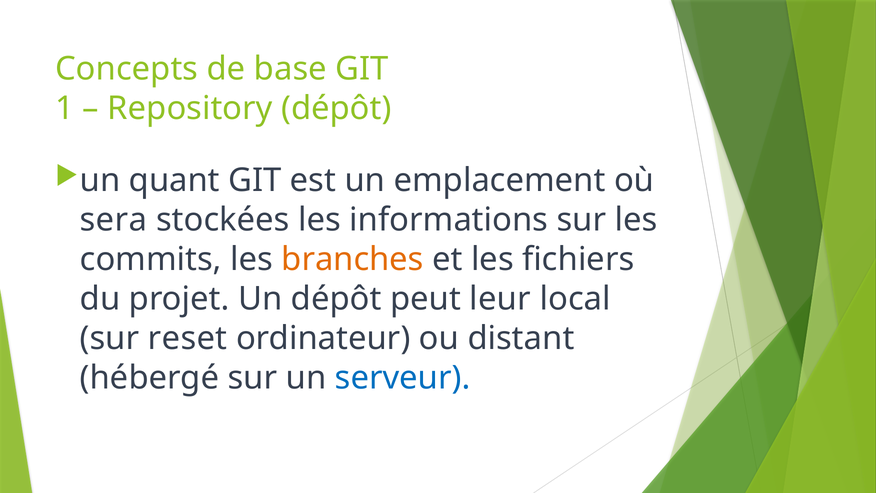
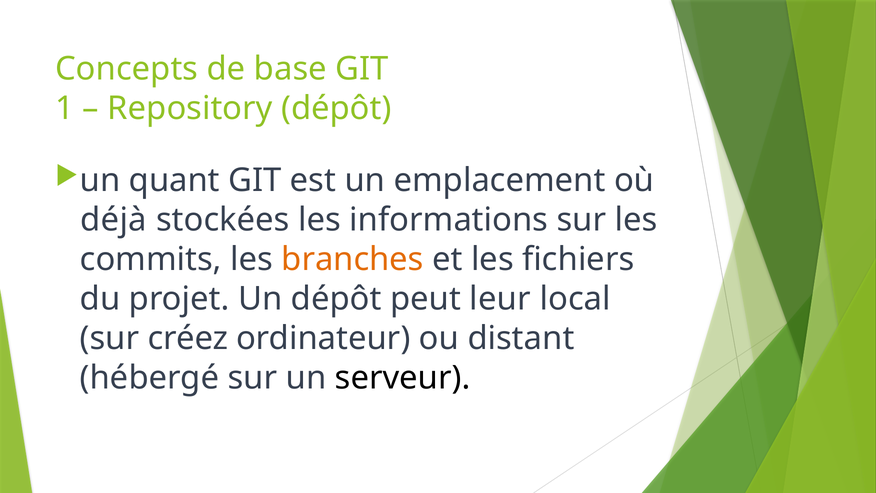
sera: sera -> déjà (114, 220)
reset: reset -> créez (188, 338)
serveur colour: blue -> black (403, 378)
